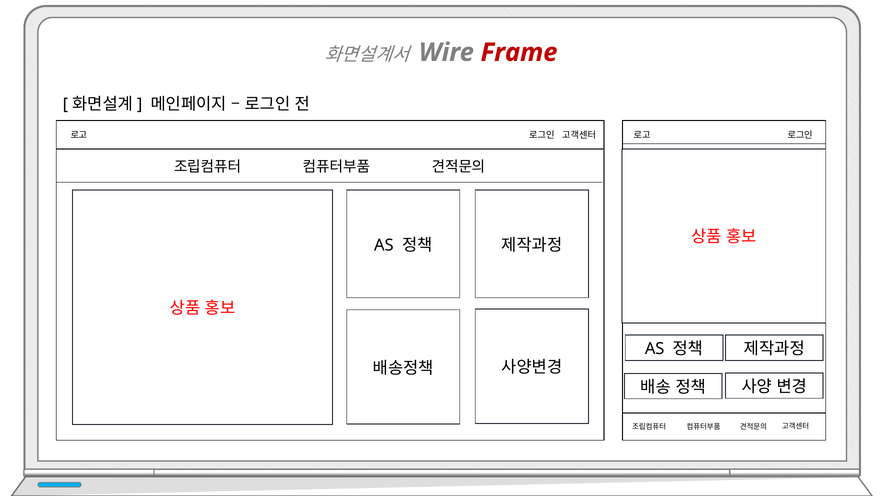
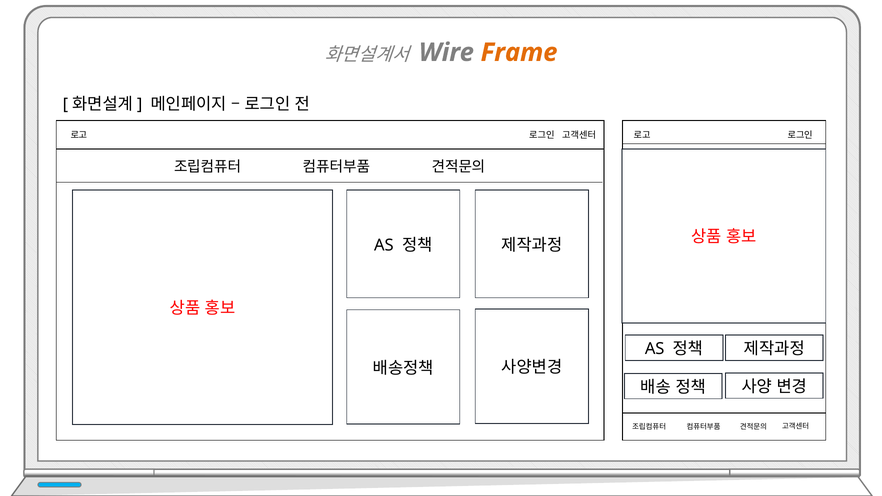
Frame colour: red -> orange (519, 52)
